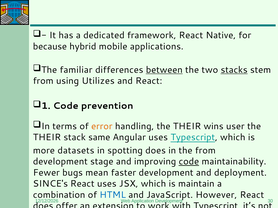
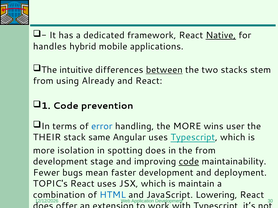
Native underline: none -> present (221, 35)
because: because -> handles (50, 47)
familiar: familiar -> intuitive (76, 70)
stacks underline: present -> none (234, 70)
Utilizes: Utilizes -> Already (98, 81)
error colour: orange -> blue (102, 127)
handling the THEIR: THEIR -> MORE (187, 127)
datasets: datasets -> isolation (76, 151)
SINCE's: SINCE's -> TOPIC's (50, 184)
However: However -> Lowering (216, 195)
